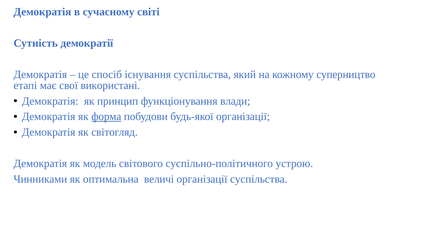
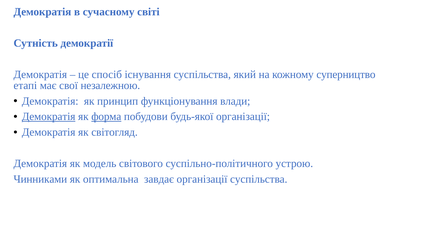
використані: використані -> незалежною (110, 85)
Демократія underline: none -> present (49, 116)
величі: величі -> завдає (159, 179)
